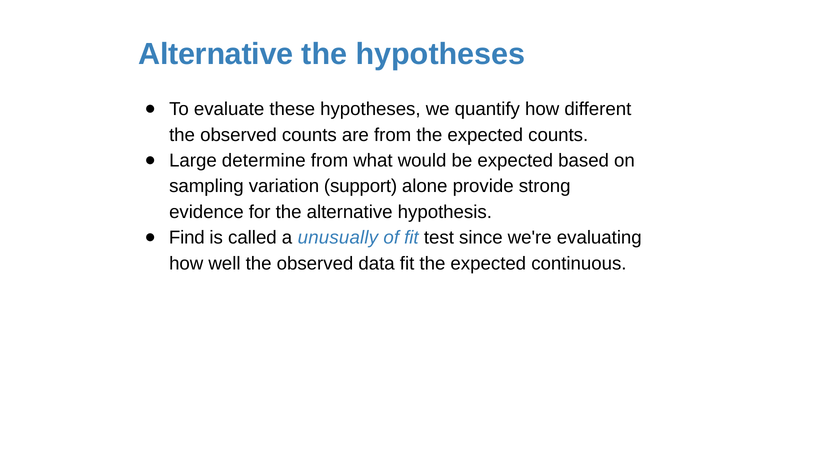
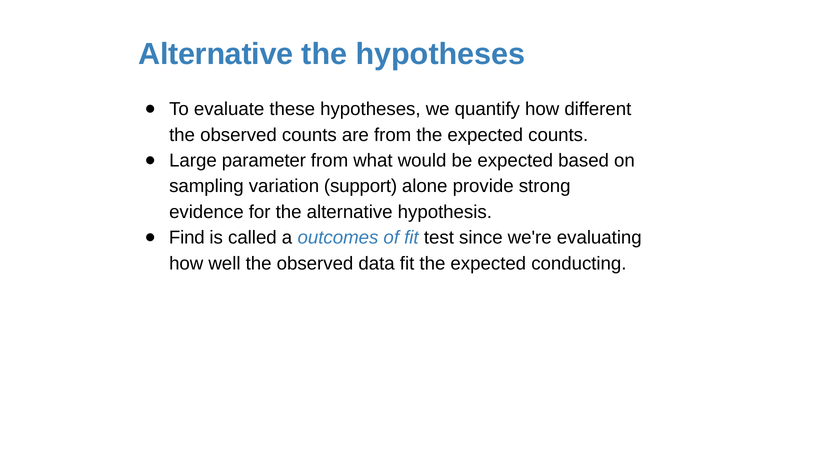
determine: determine -> parameter (264, 161)
unusually: unusually -> outcomes (338, 238)
continuous: continuous -> conducting (579, 264)
